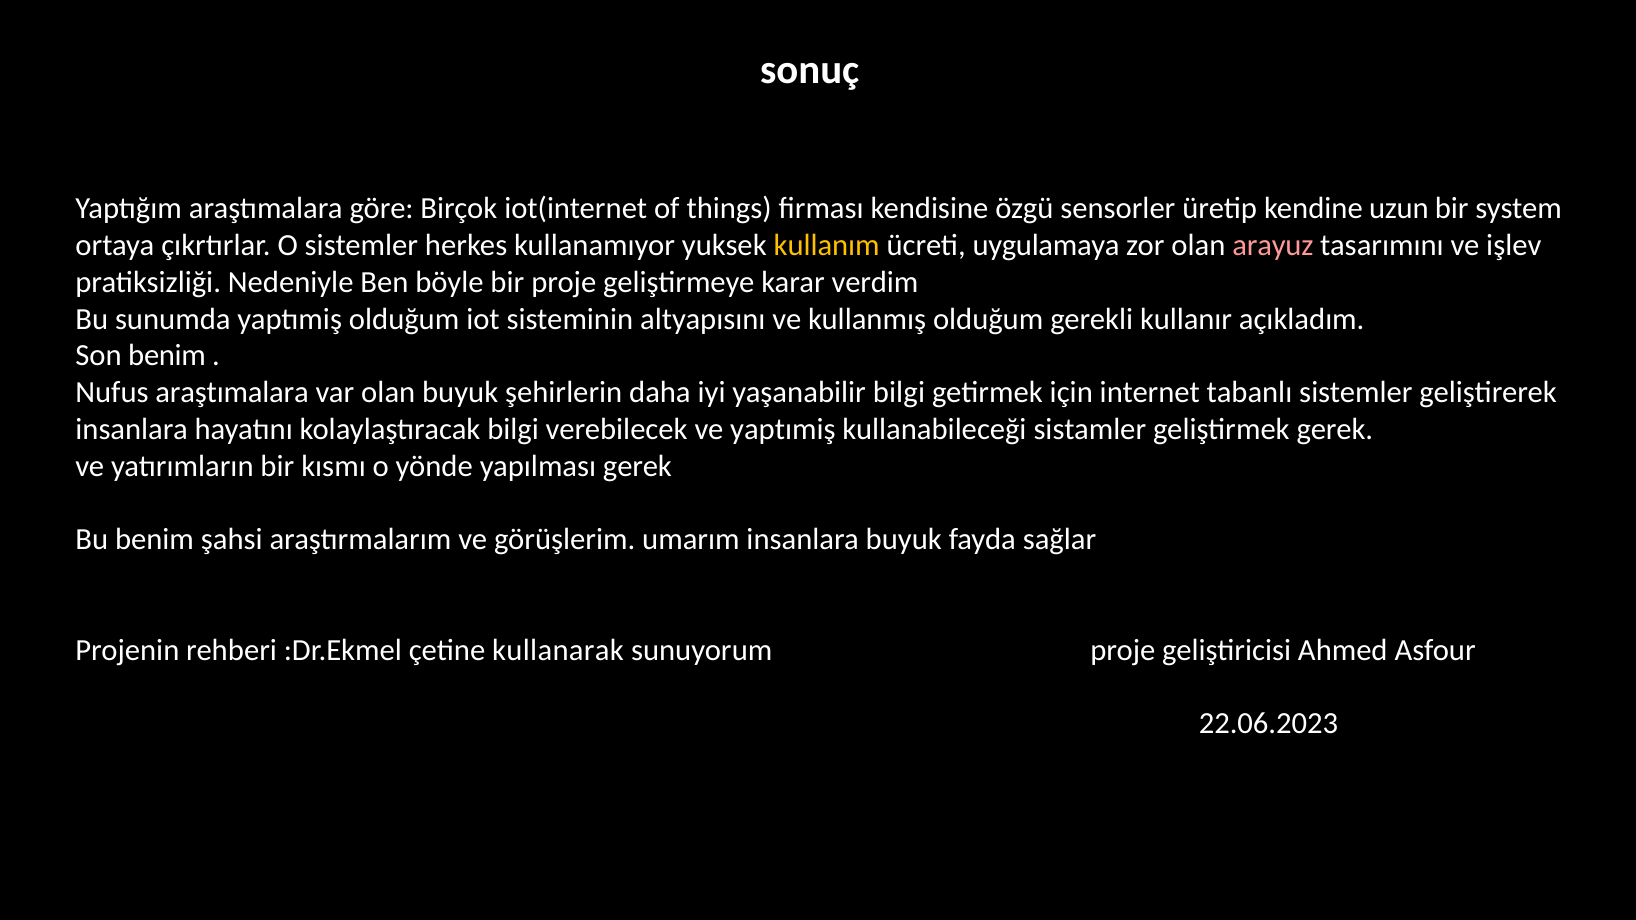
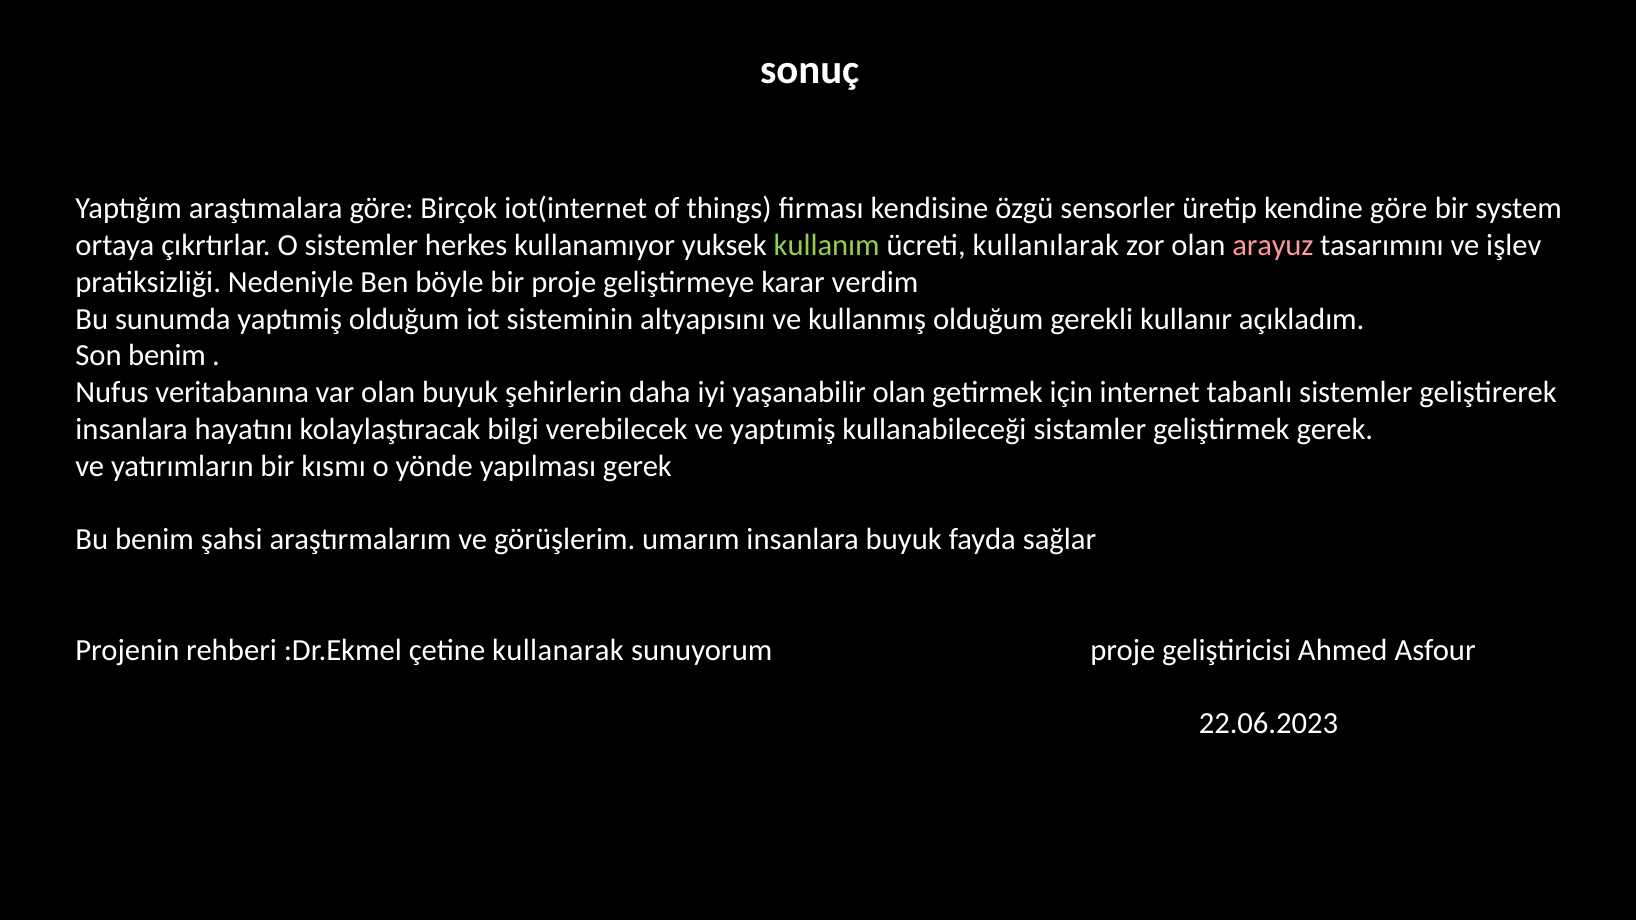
kendine uzun: uzun -> göre (1399, 209)
kullanım colour: yellow -> light green (827, 245)
uygulamaya: uygulamaya -> kullanılarak (1046, 245)
Nufus araştımalara: araştımalara -> veritabanına (232, 393)
yaşanabilir bilgi: bilgi -> olan (899, 393)
